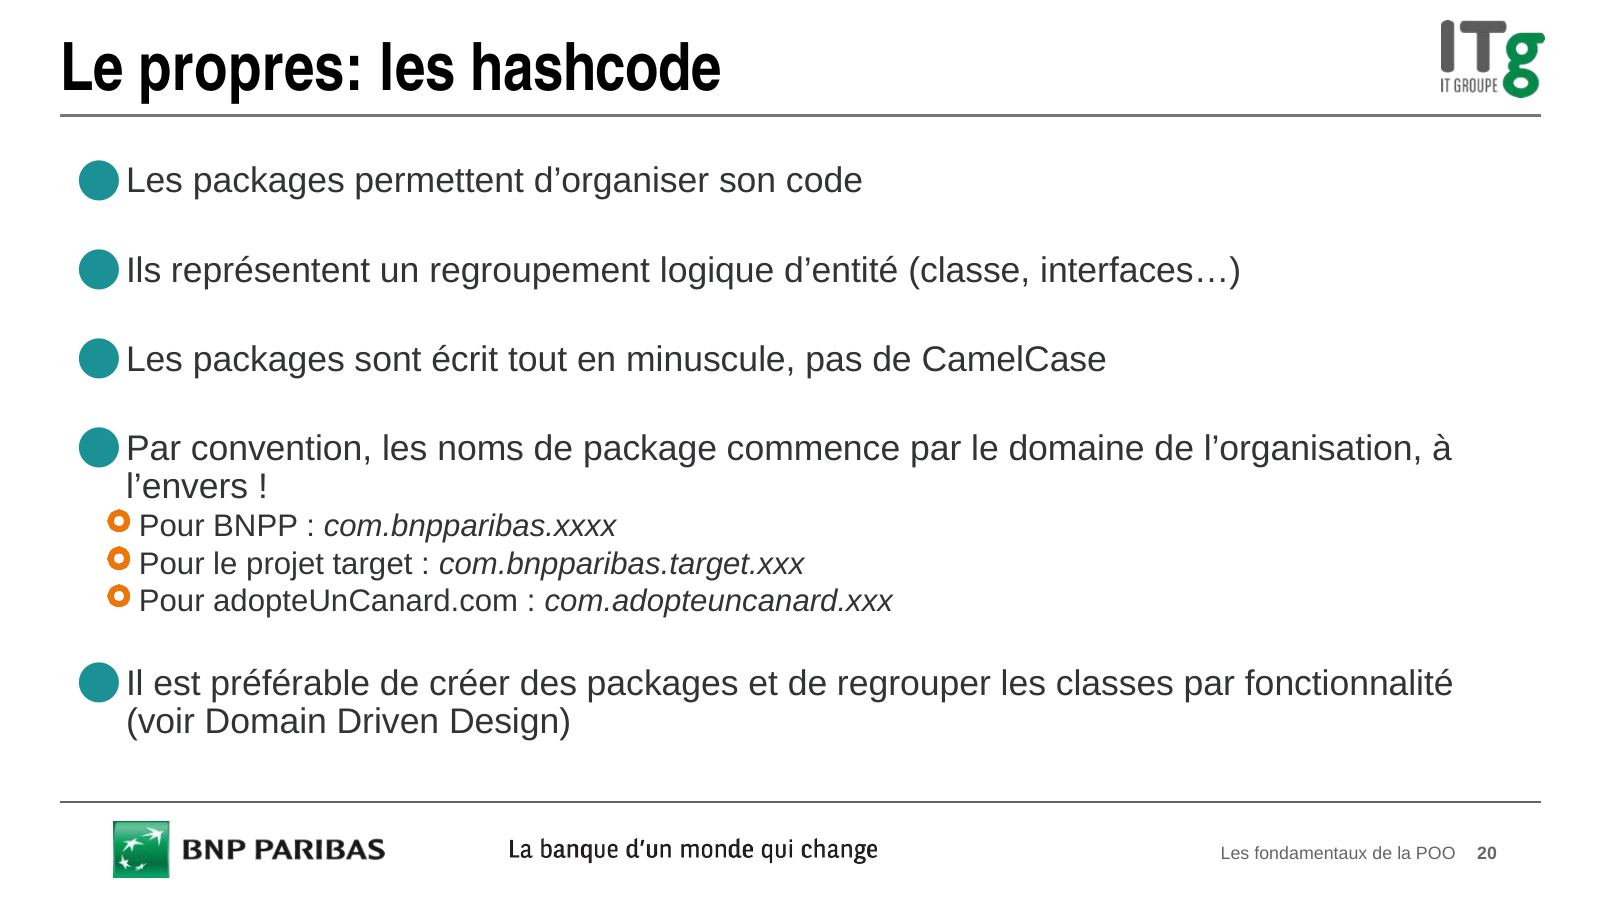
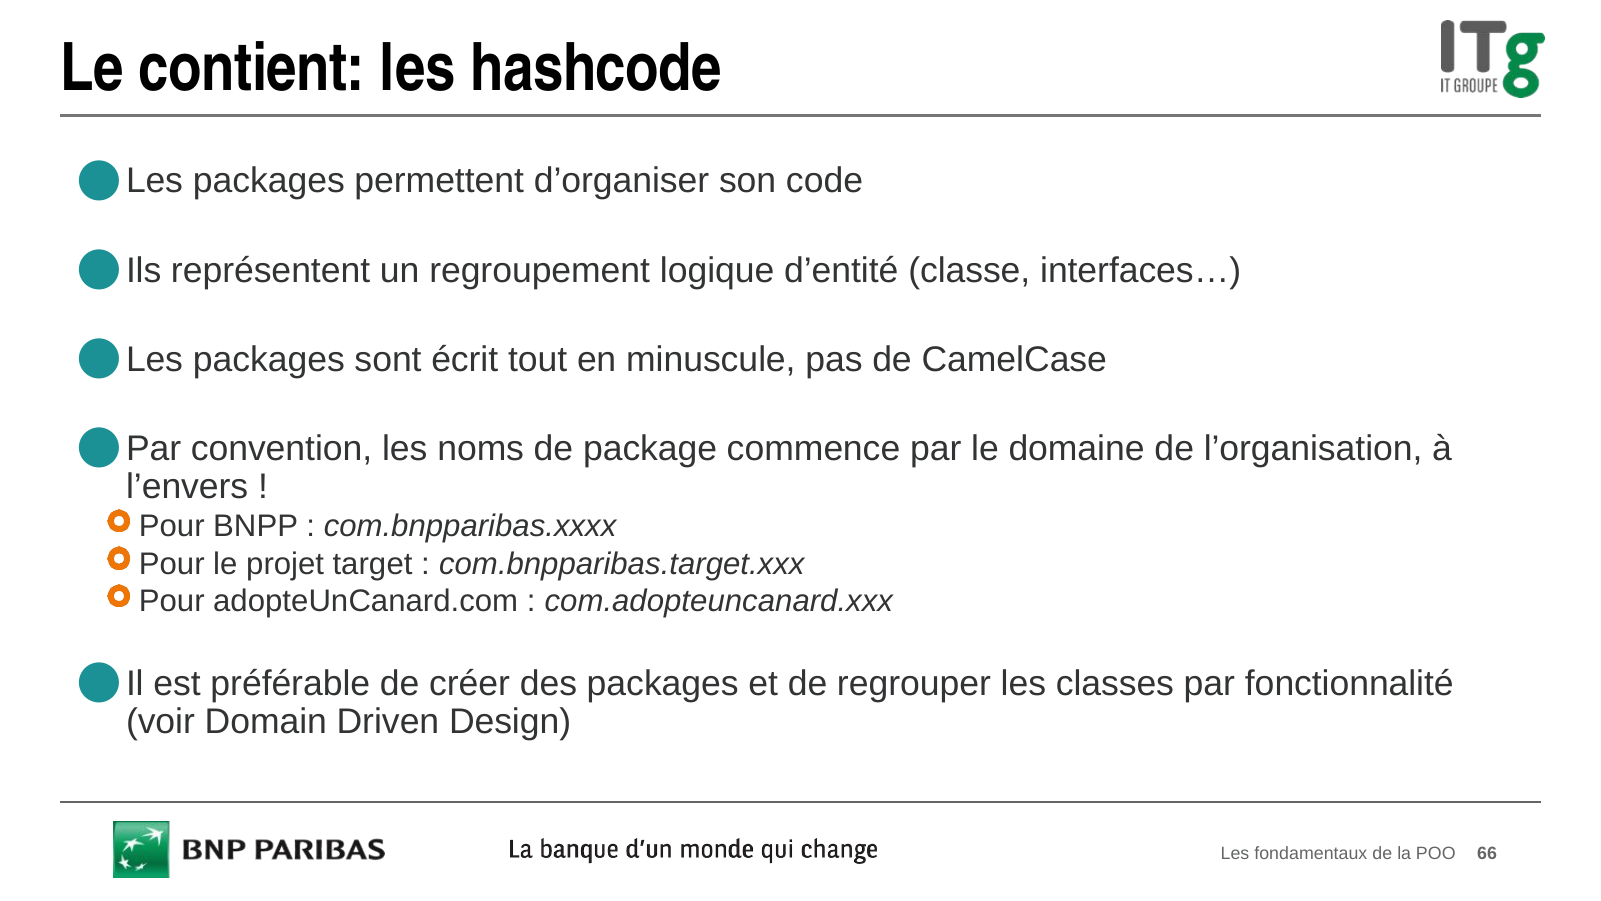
propres: propres -> contient (252, 69)
20: 20 -> 66 (1487, 853)
